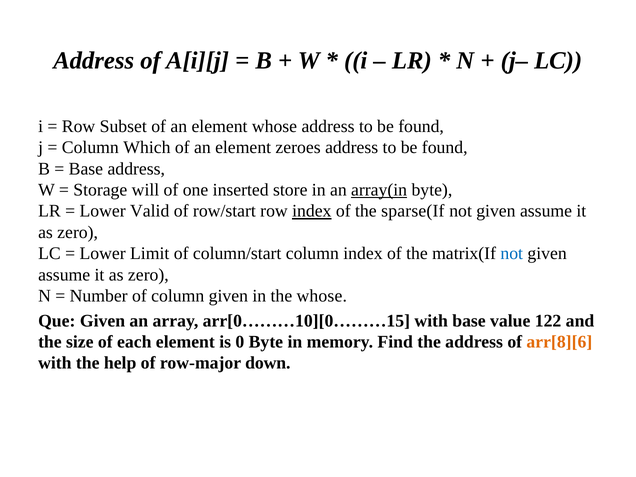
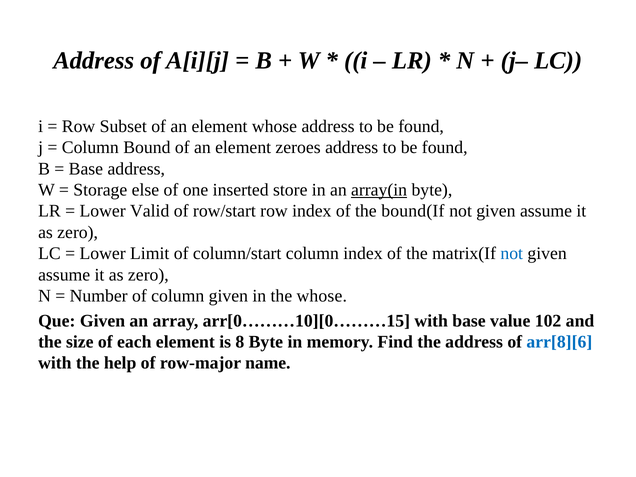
Which: Which -> Bound (147, 148)
will: will -> else (145, 190)
index underline: present -> none (312, 211)
sparse(If: sparse(If -> bound(If (413, 211)
122: 122 -> 102 (548, 321)
0: 0 -> 8 (240, 342)
arr[8][6 colour: orange -> blue (559, 342)
down: down -> name (268, 363)
